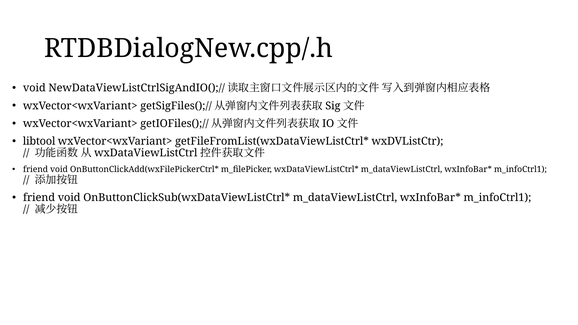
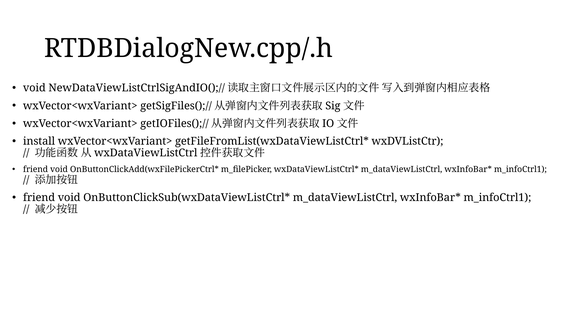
libtool: libtool -> install (39, 141)
